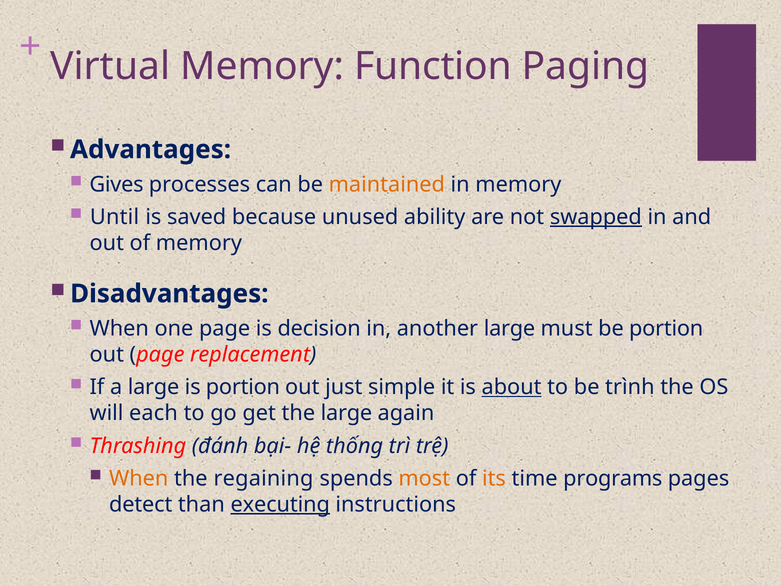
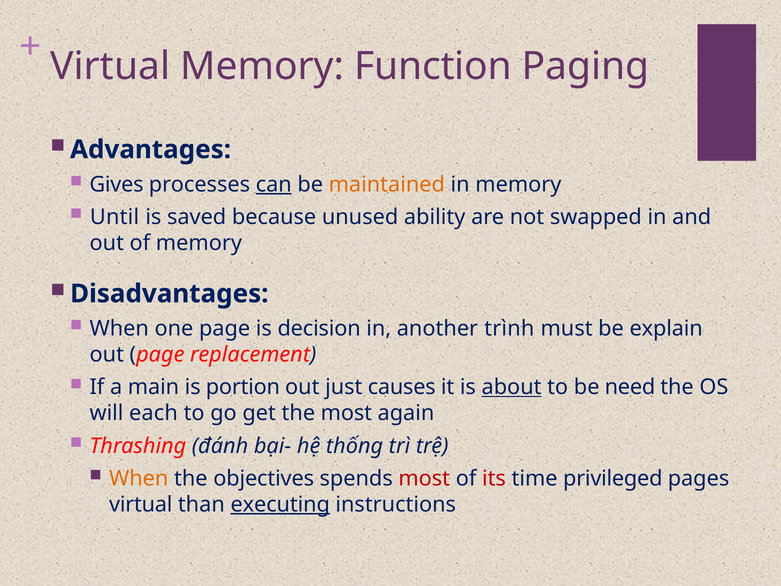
can underline: none -> present (274, 184)
swapped underline: present -> none (596, 217)
another large: large -> trình (509, 328)
be portion: portion -> explain (666, 328)
a large: large -> main (153, 387)
simple: simple -> causes (402, 387)
trình: trình -> need (630, 387)
the large: large -> most (346, 413)
regaining: regaining -> objectives (264, 478)
most colour: orange -> red (424, 478)
its colour: orange -> red (494, 478)
programs: programs -> privileged (613, 478)
detect: detect -> virtual (141, 504)
